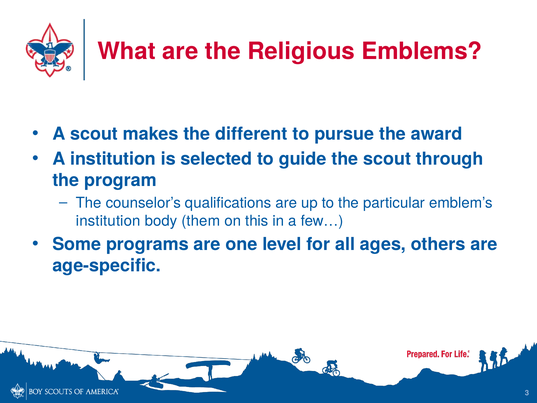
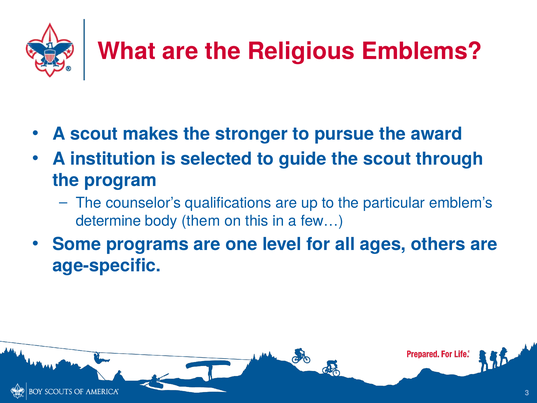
different: different -> stronger (251, 134)
institution: institution -> determine (108, 221)
